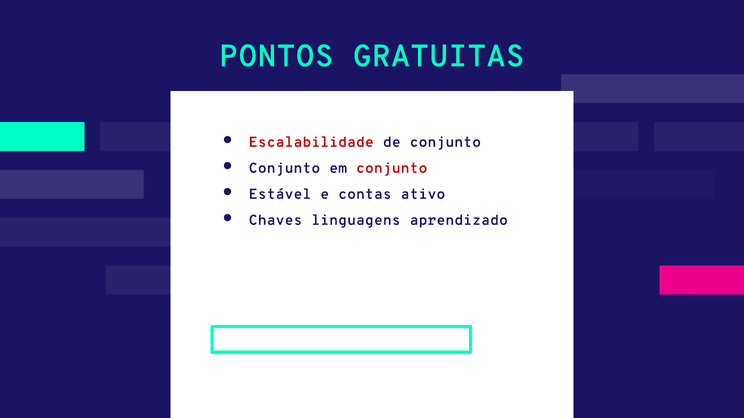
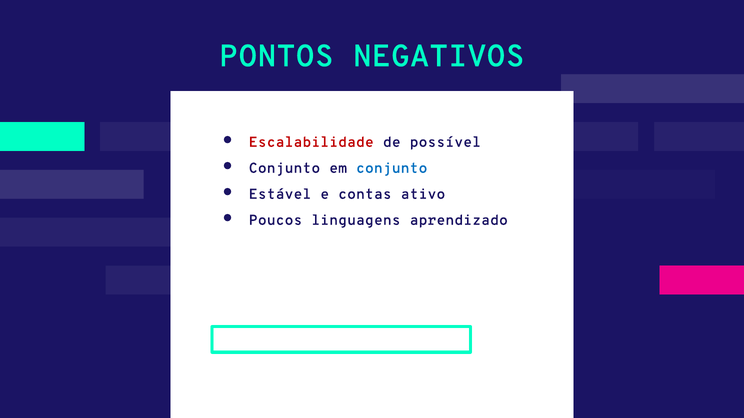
GRATUITAS: GRATUITAS -> NEGATIVOS (439, 56)
de conjunto: conjunto -> possível (445, 142)
conjunto colour: red -> blue (392, 168)
Chaves: Chaves -> Poucos (276, 220)
